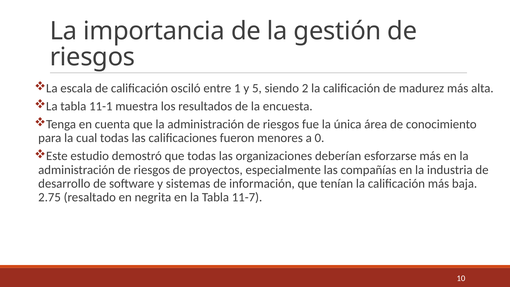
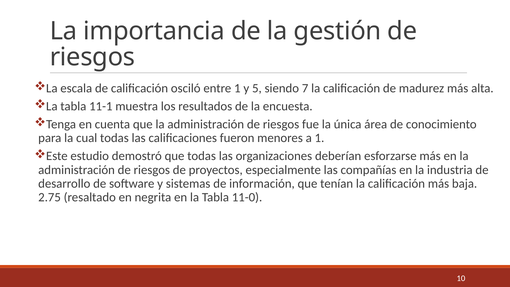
2: 2 -> 7 (305, 88)
a 0: 0 -> 1 (319, 138)
11-7: 11-7 -> 11-0 (247, 197)
